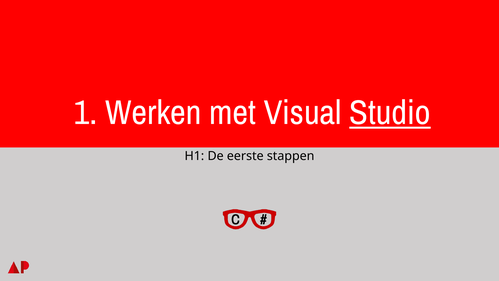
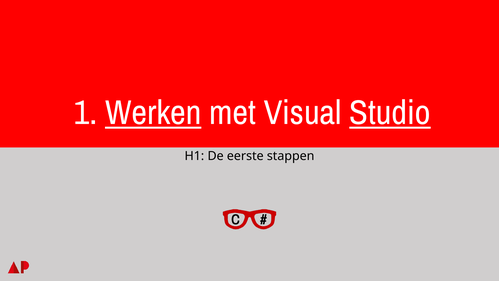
Werken underline: none -> present (153, 113)
